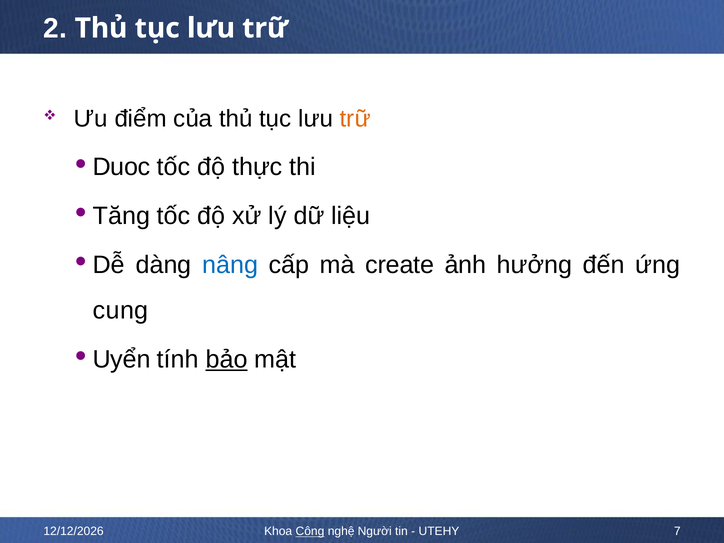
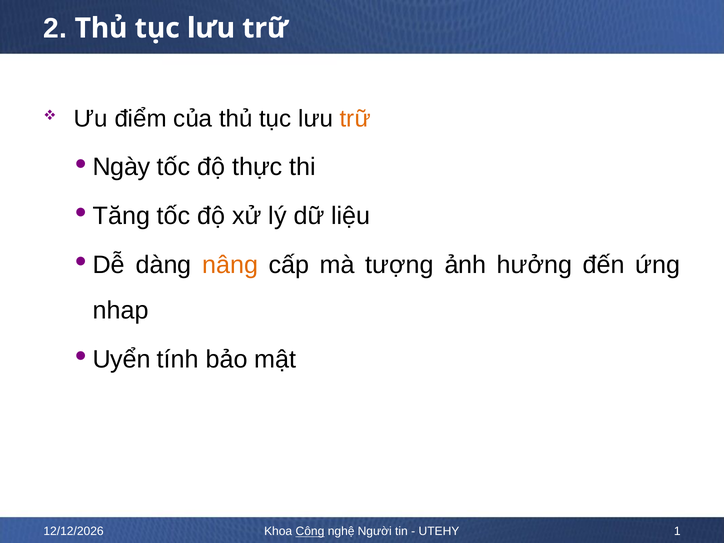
Duoc: Duoc -> Ngày (122, 167)
nâng colour: blue -> orange (230, 265)
create: create -> tượng (400, 265)
cung: cung -> nhap (121, 310)
bảo underline: present -> none (227, 359)
7: 7 -> 1 (677, 531)
